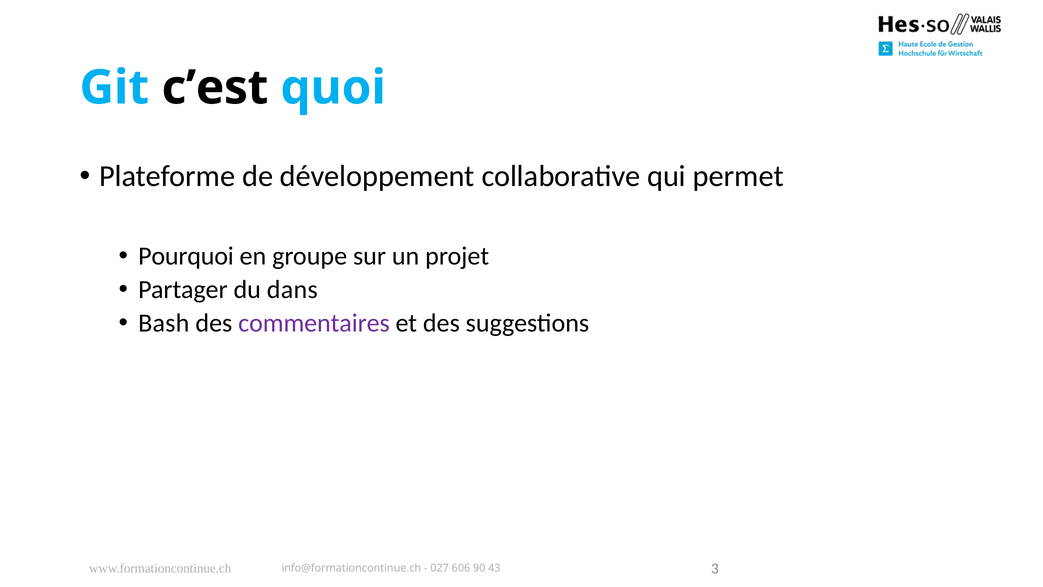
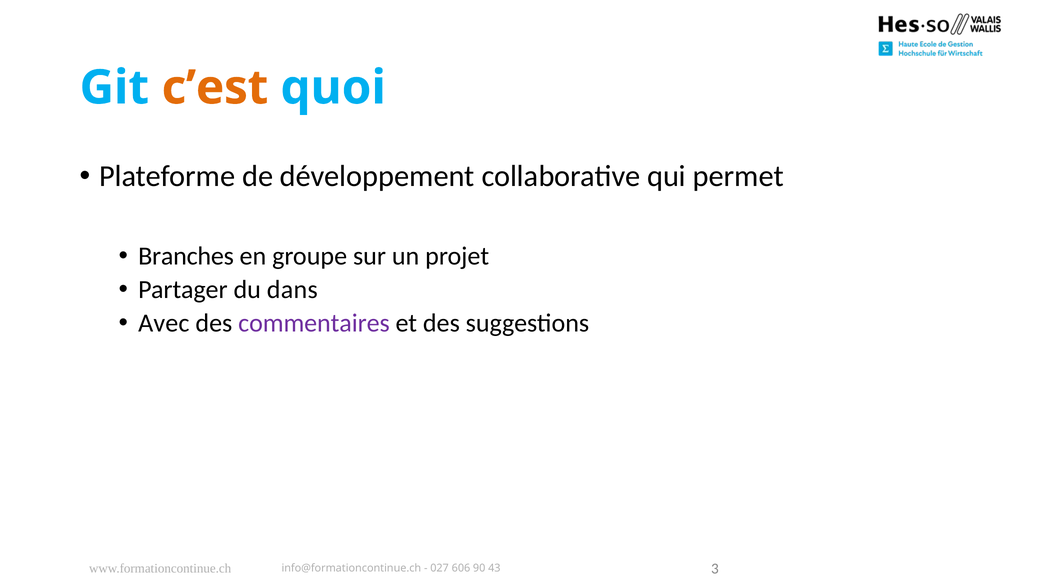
c’est colour: black -> orange (215, 88)
Pourquoi: Pourquoi -> Branches (186, 256)
Bash: Bash -> Avec (164, 323)
